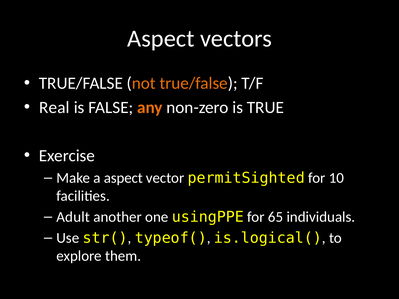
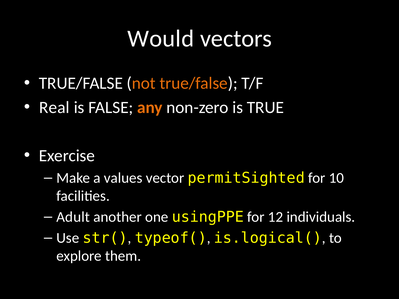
Aspect: Aspect -> Would (161, 39)
a aspect: aspect -> values (123, 178)
65: 65 -> 12 (276, 217)
